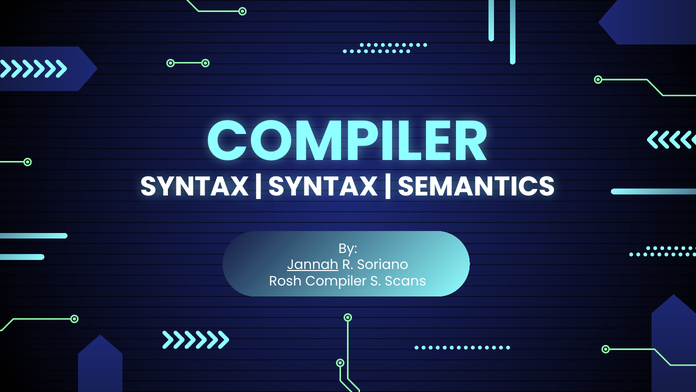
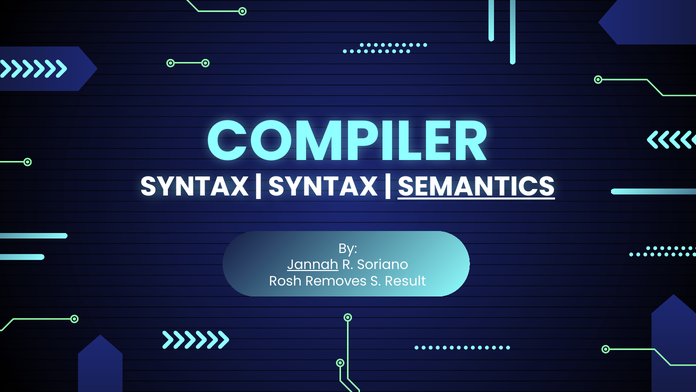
SEMANTICS underline: none -> present (476, 187)
Rosh Compiler: Compiler -> Removes (336, 281)
Scans: Scans -> Result (405, 281)
